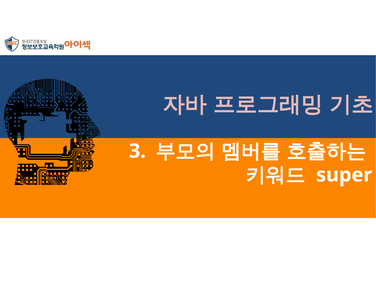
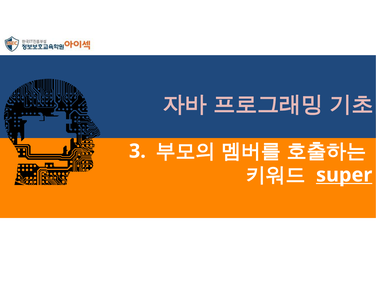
super underline: none -> present (344, 175)
